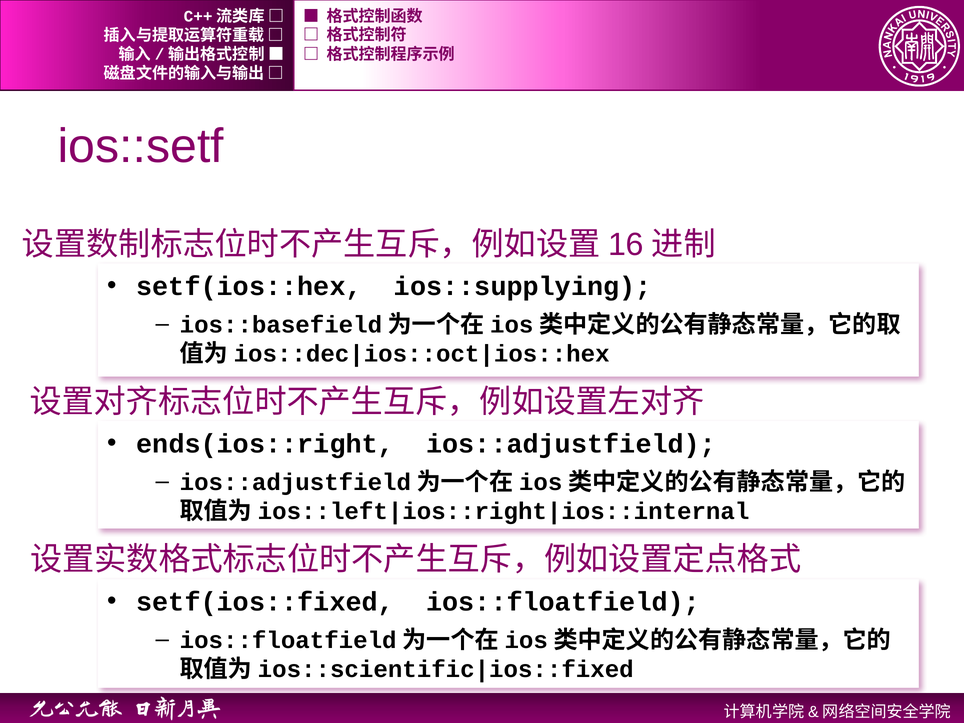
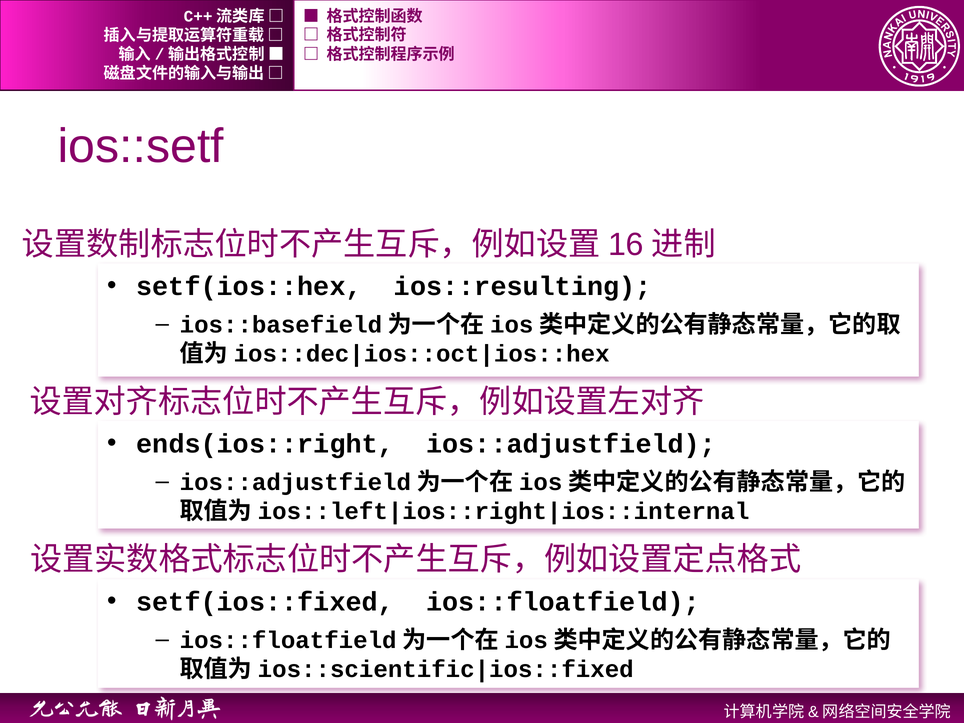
ios::supplying: ios::supplying -> ios::resulting (523, 286)
